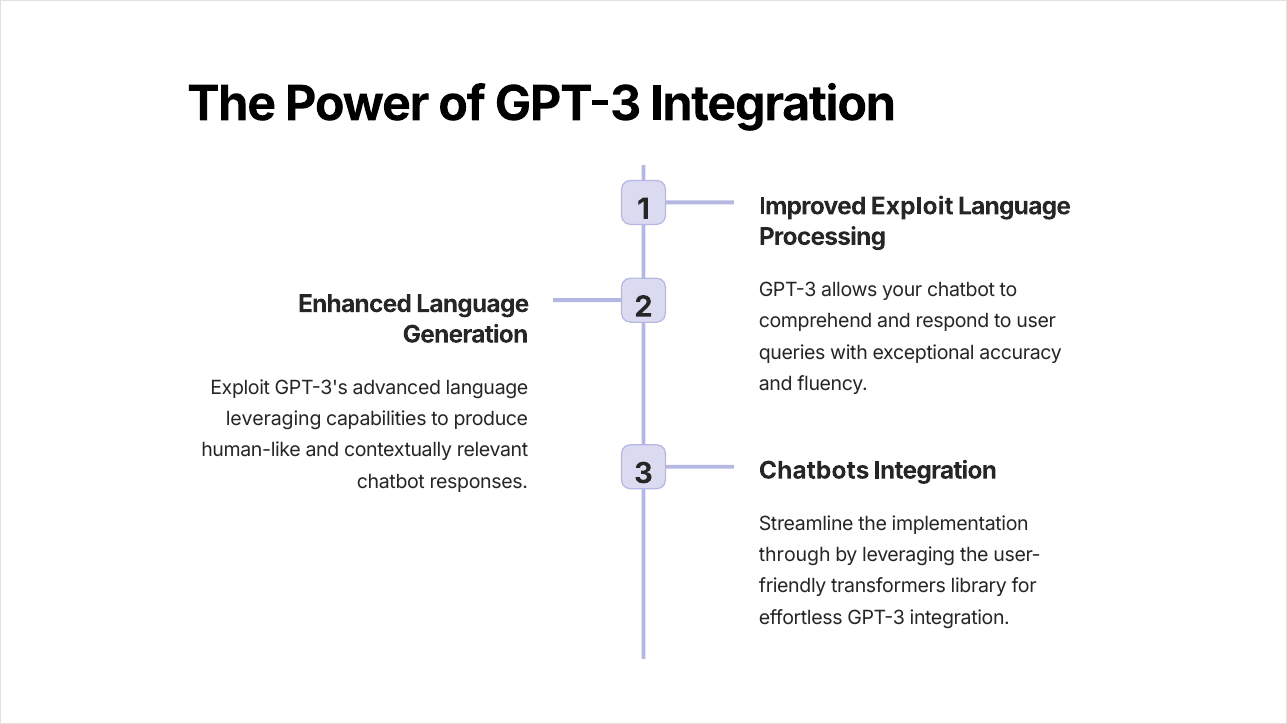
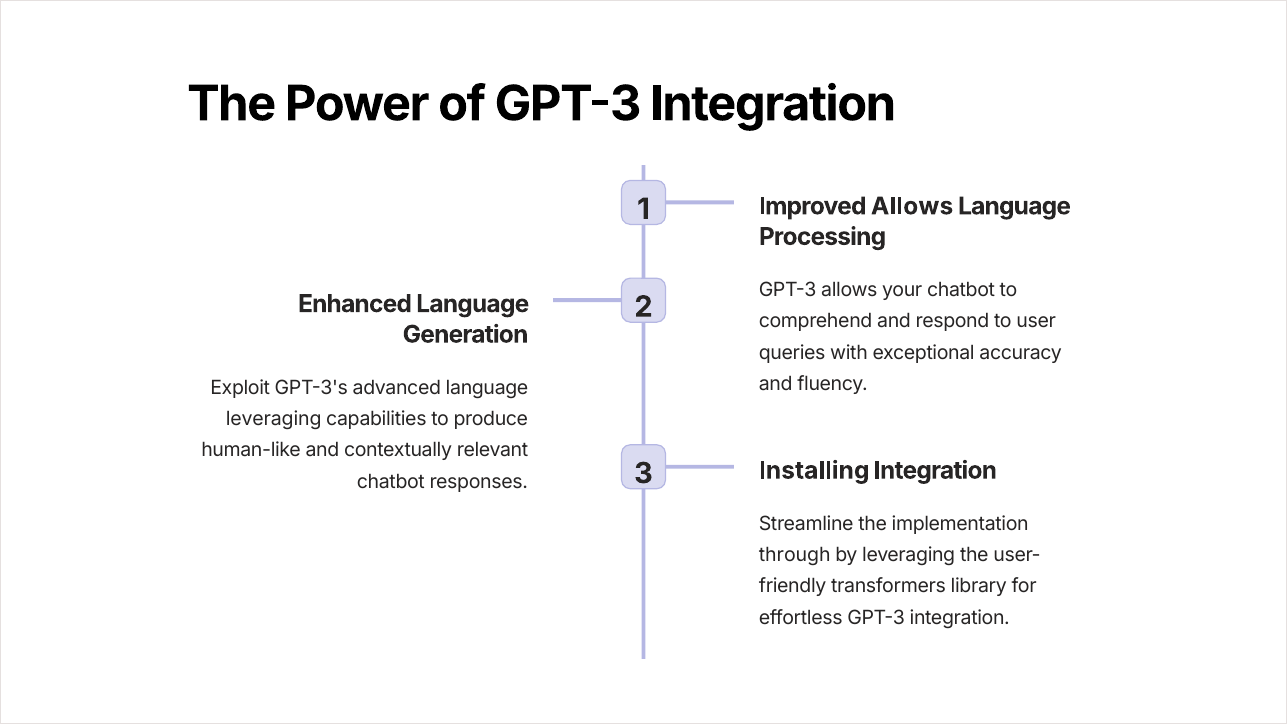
Improved Exploit: Exploit -> Allows (912, 206)
Chatbots: Chatbots -> Installing (814, 470)
